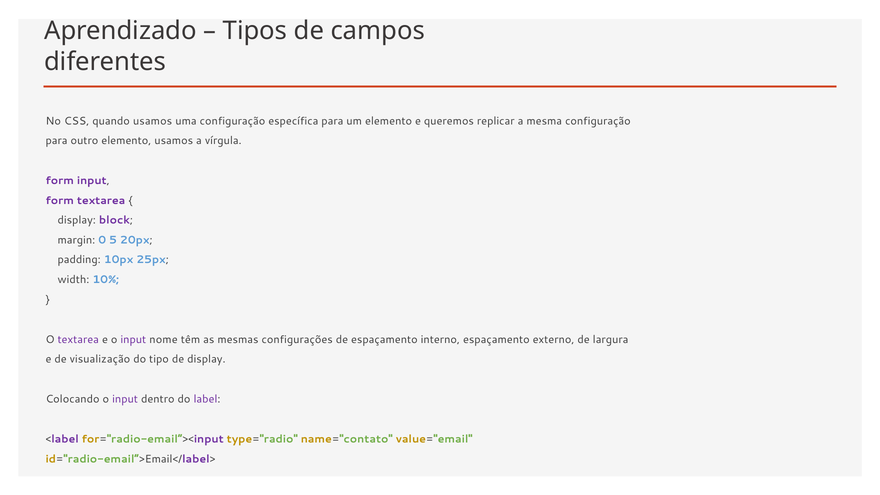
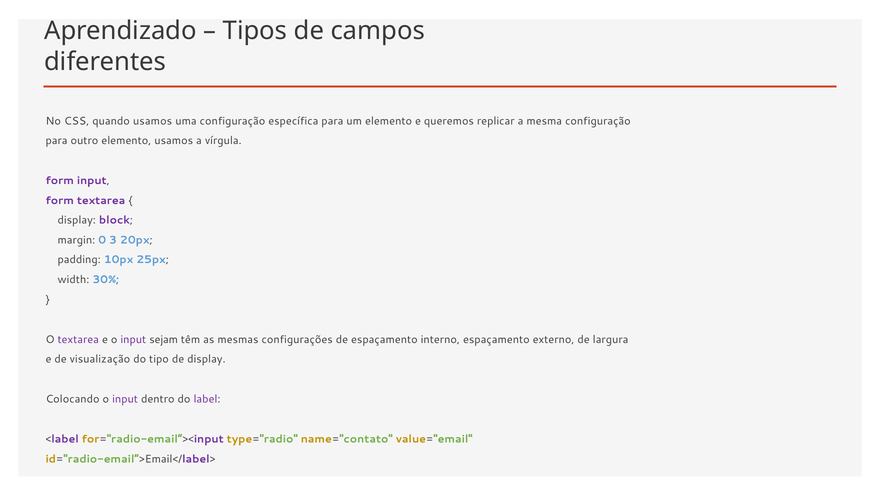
5: 5 -> 3 (113, 240)
10%: 10% -> 30% (106, 280)
nome: nome -> sejam (164, 339)
